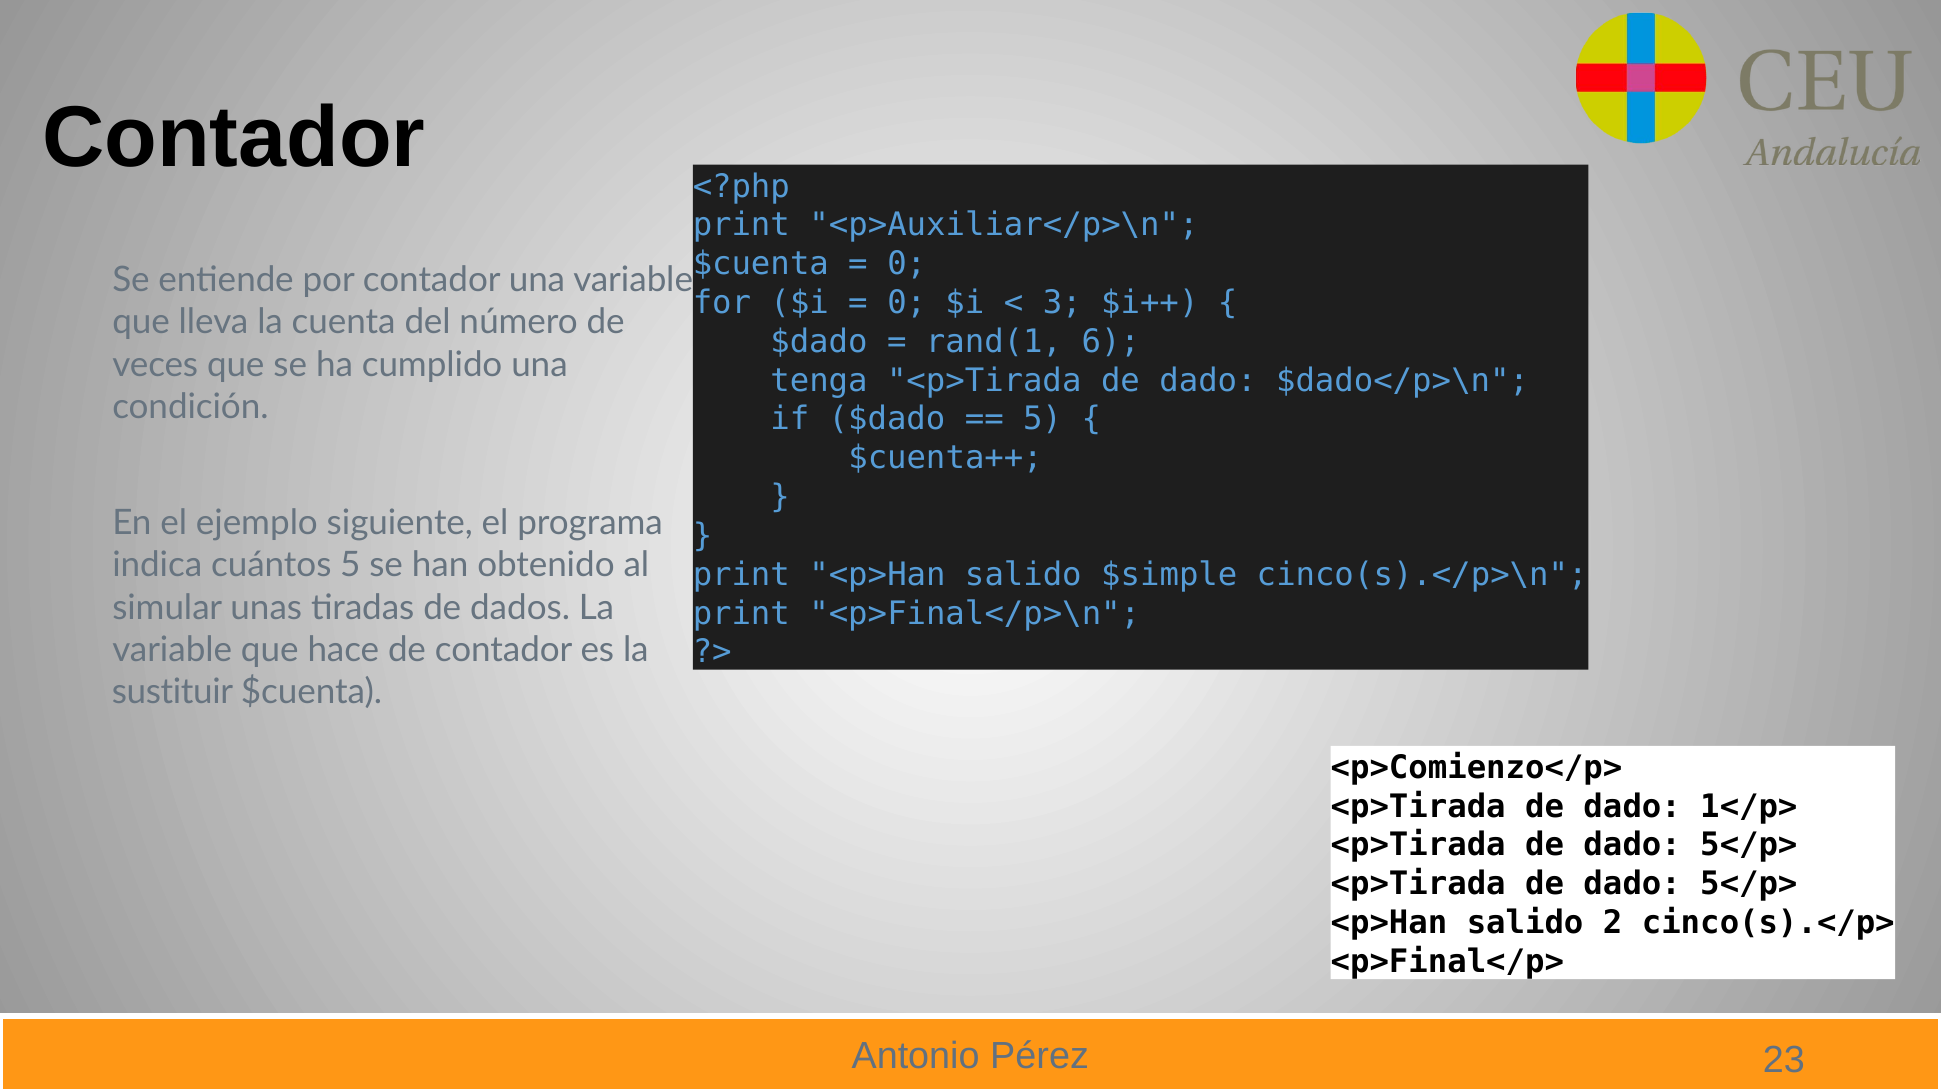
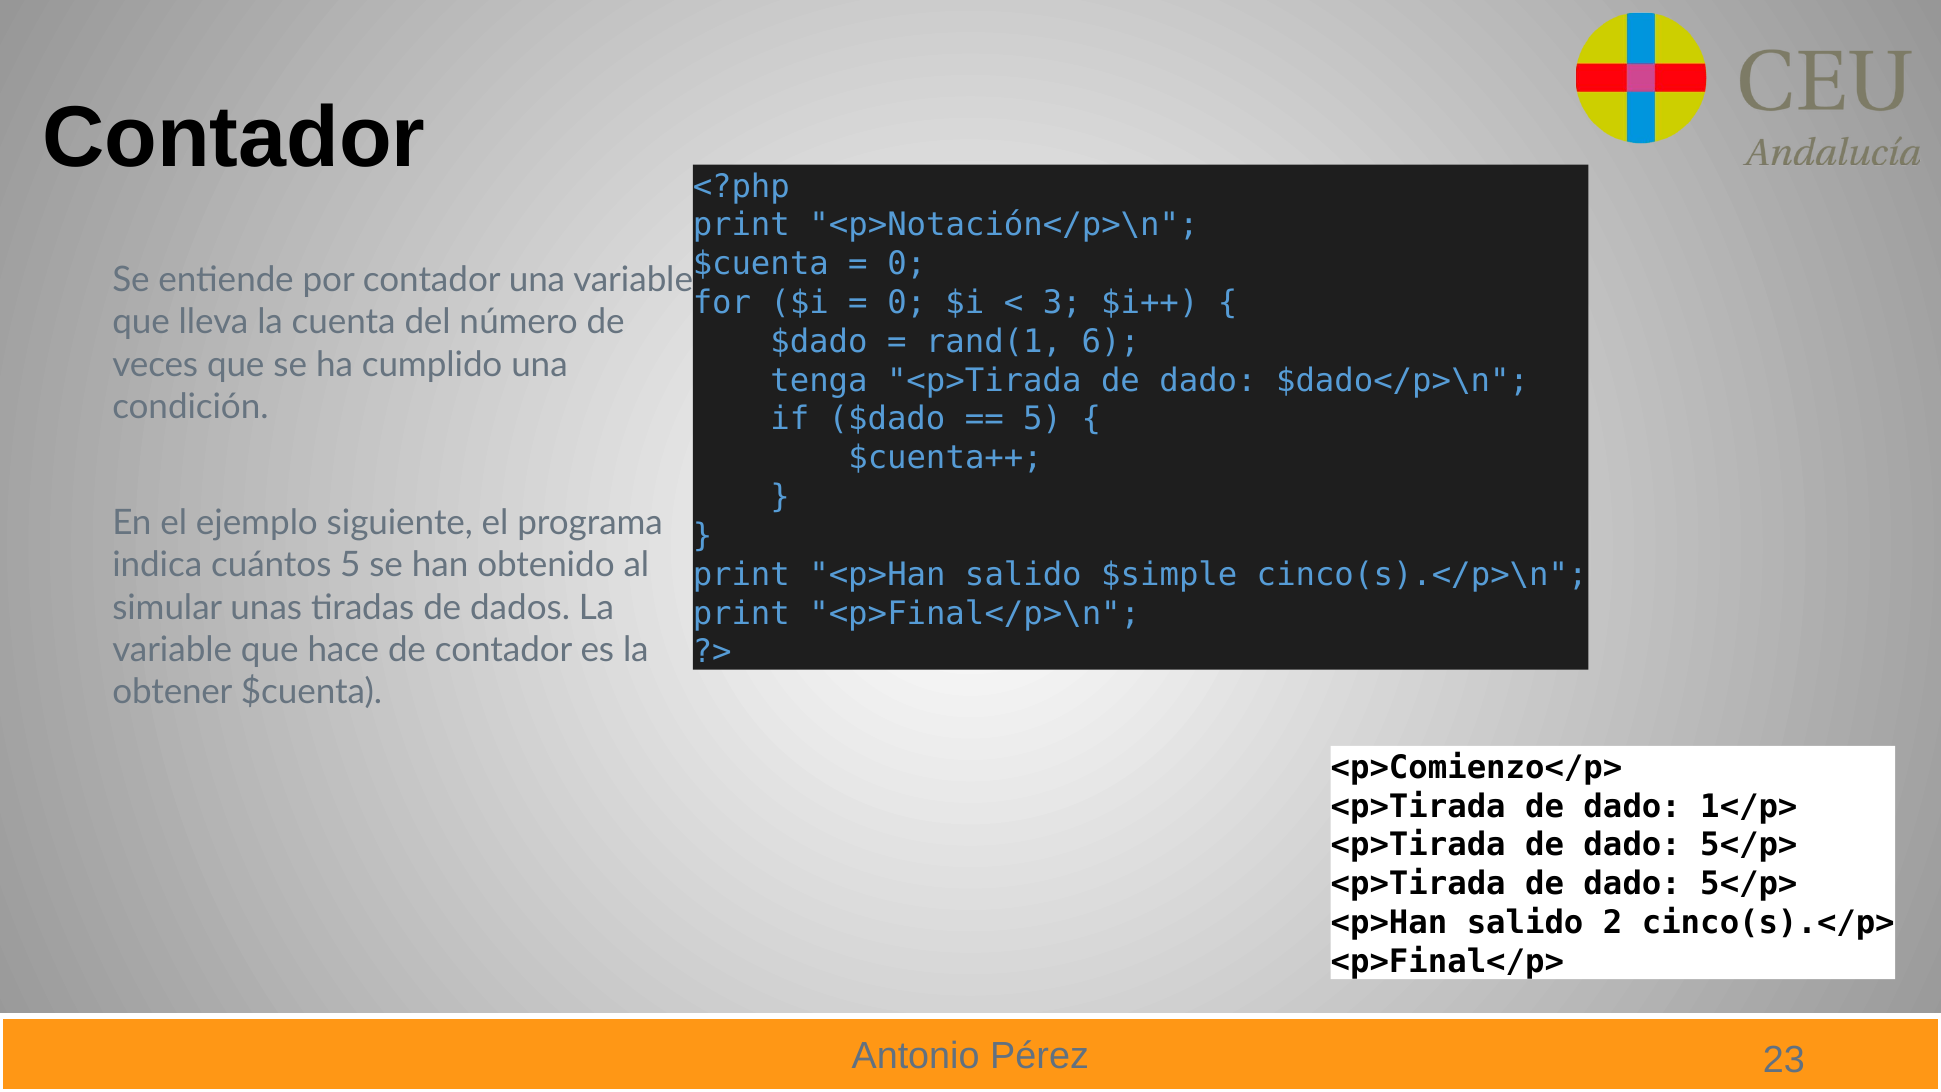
<p>Auxiliar</p>\n: <p>Auxiliar</p>\n -> <p>Notación</p>\n (1004, 225)
sustituir: sustituir -> obtener (172, 692)
